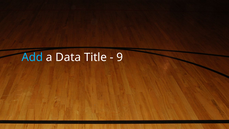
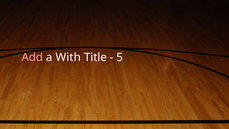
Add colour: light blue -> pink (32, 57)
Data: Data -> With (68, 57)
9: 9 -> 5 (120, 57)
